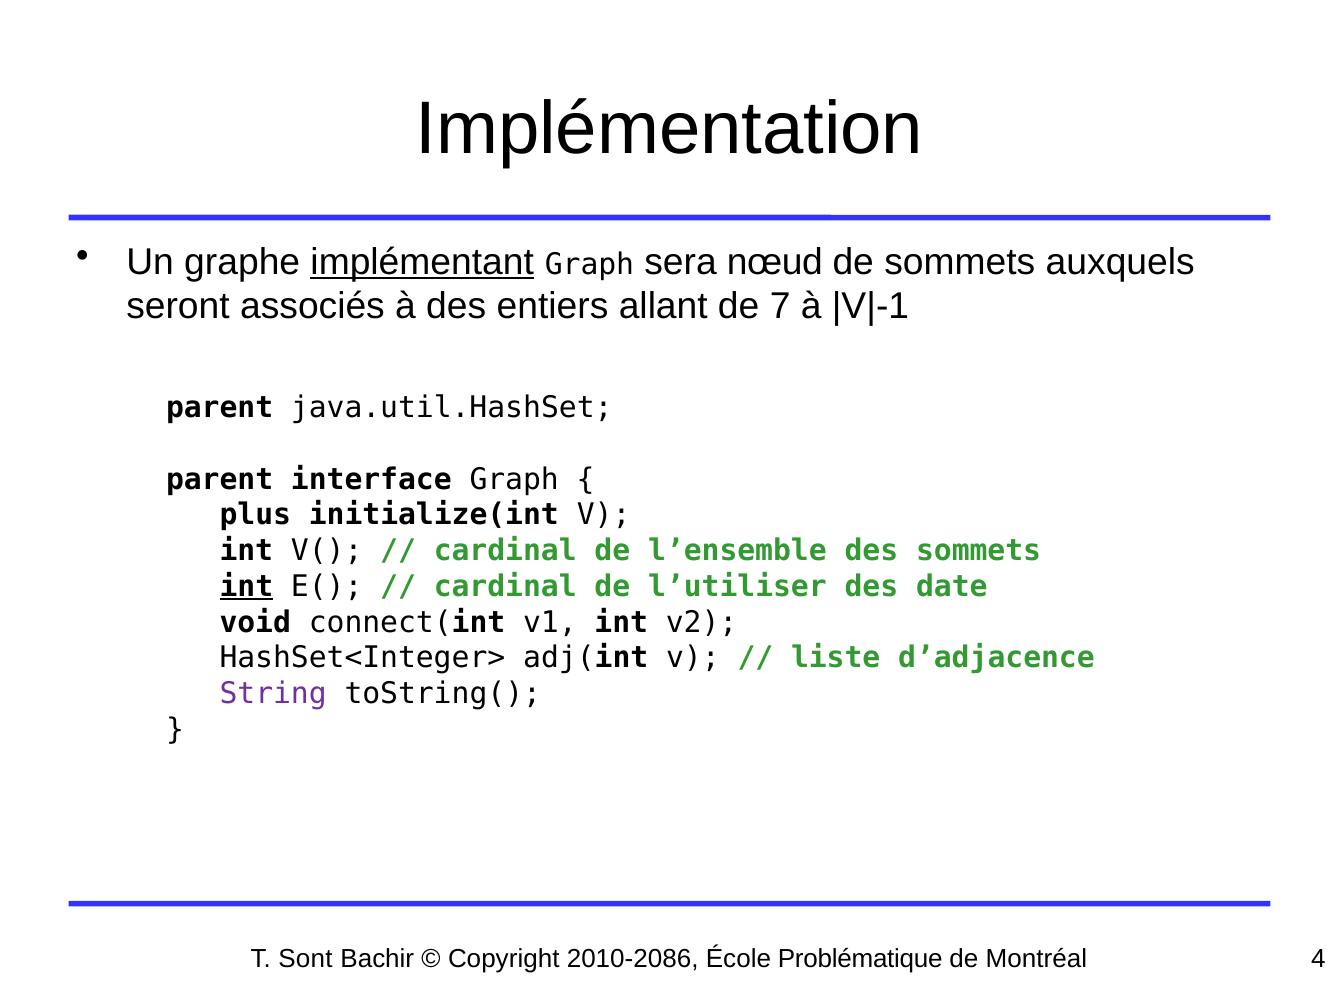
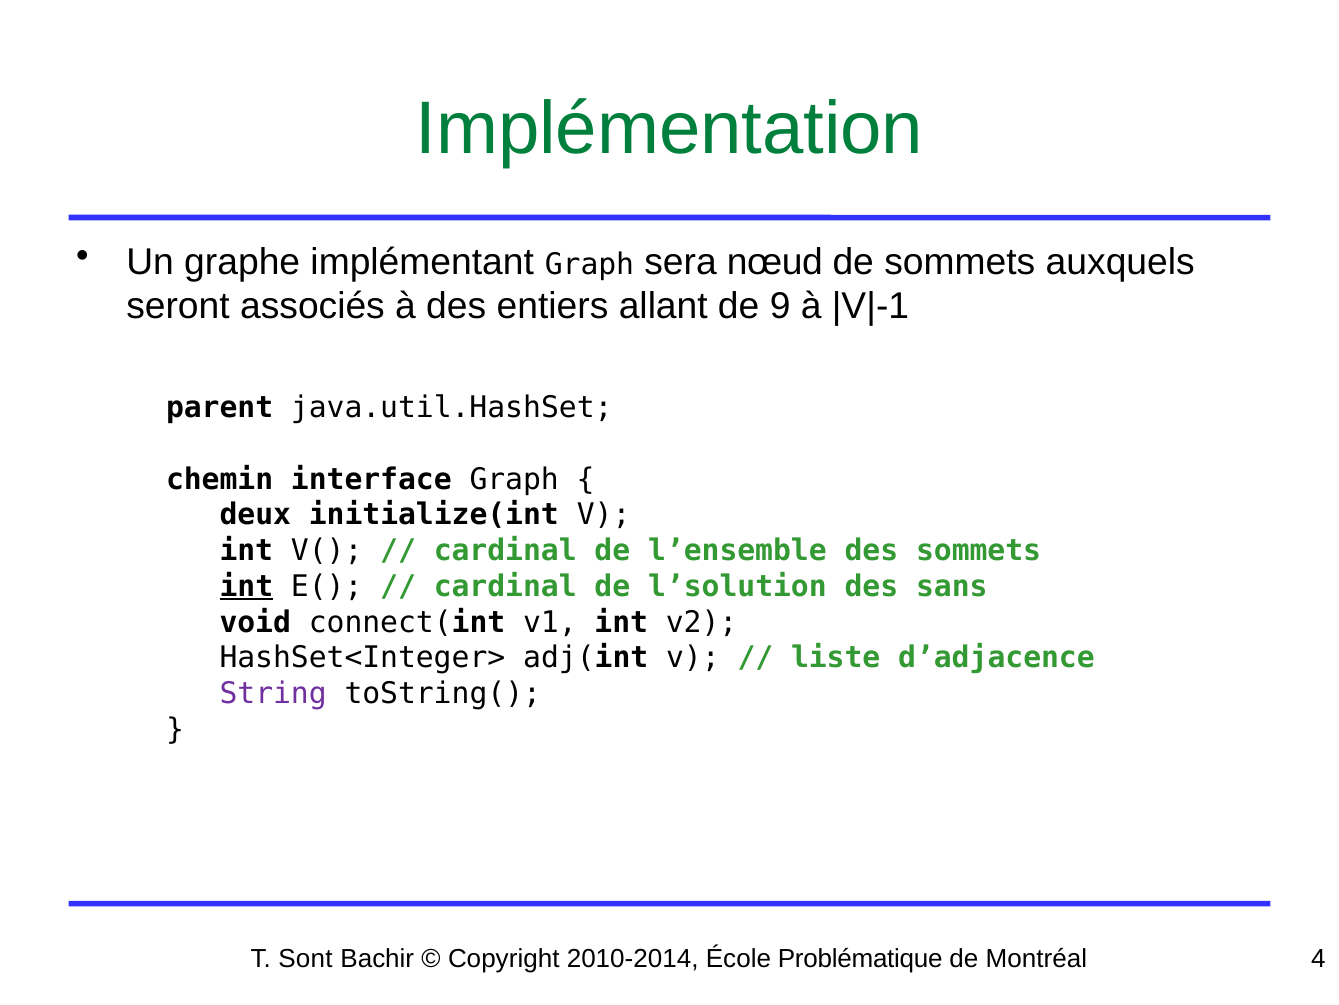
Implémentation colour: black -> green (669, 129)
implémentant underline: present -> none (422, 262)
7: 7 -> 9 (780, 306)
parent: parent -> chemin (220, 479)
plus: plus -> deux (255, 515)
l’utiliser: l’utiliser -> l’solution (737, 586)
date: date -> sans (952, 586)
2010-2086: 2010-2086 -> 2010-2014 (633, 959)
